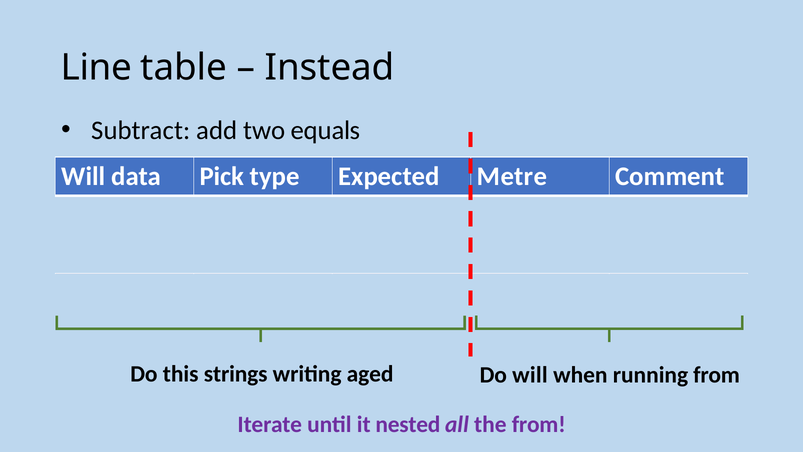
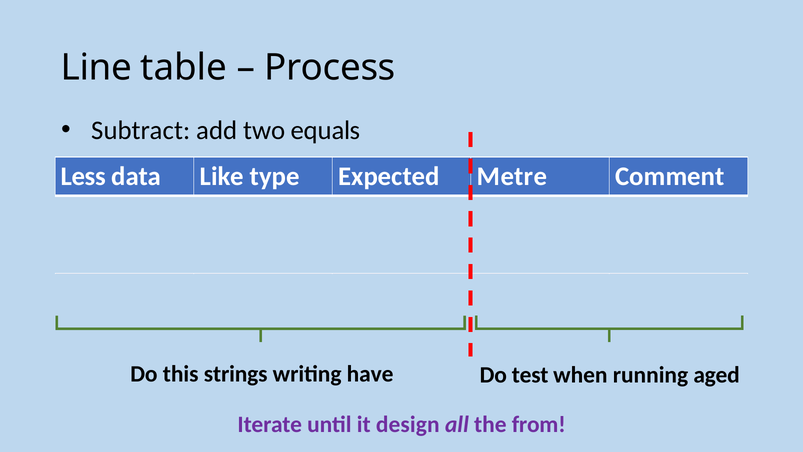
Instead: Instead -> Process (330, 67)
Will: Will -> Less (83, 176)
Pick: Pick -> Like (222, 176)
aged: aged -> have (370, 374)
Do will: will -> test (530, 375)
running from: from -> aged (717, 375)
nested: nested -> design (408, 424)
